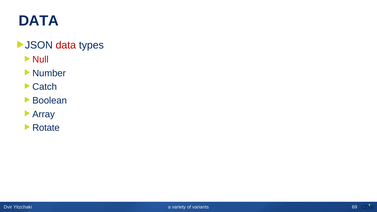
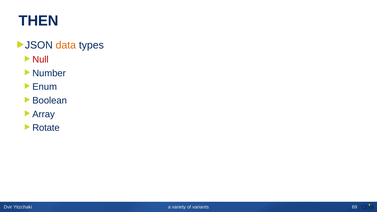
DATA: DATA -> THEN (39, 21)
data colour: red -> orange (66, 45)
Catch: Catch -> Enum (45, 87)
